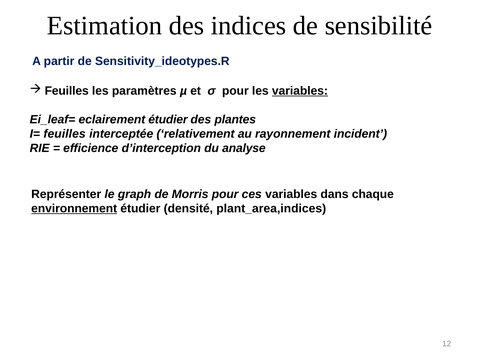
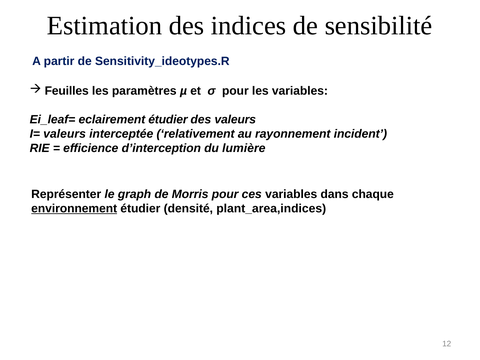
variables underline: present -> none (300, 91)
des plantes: plantes -> valeurs (235, 120)
I= feuilles: feuilles -> valeurs (65, 134)
analyse: analyse -> lumière (244, 148)
